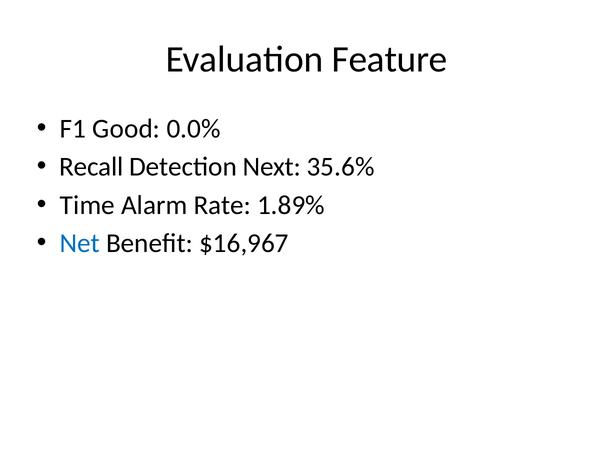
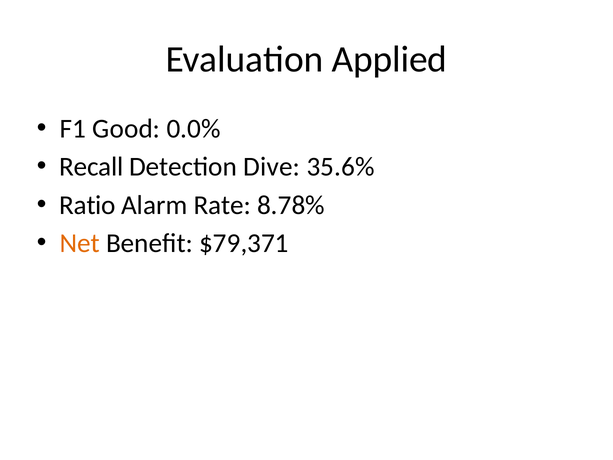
Feature: Feature -> Applied (390, 59)
Next: Next -> Dive (272, 167)
Time: Time -> Ratio (88, 205)
1.89%: 1.89% -> 8.78% (291, 205)
Net colour: blue -> orange (80, 243)
$16,967: $16,967 -> $79,371 (244, 243)
